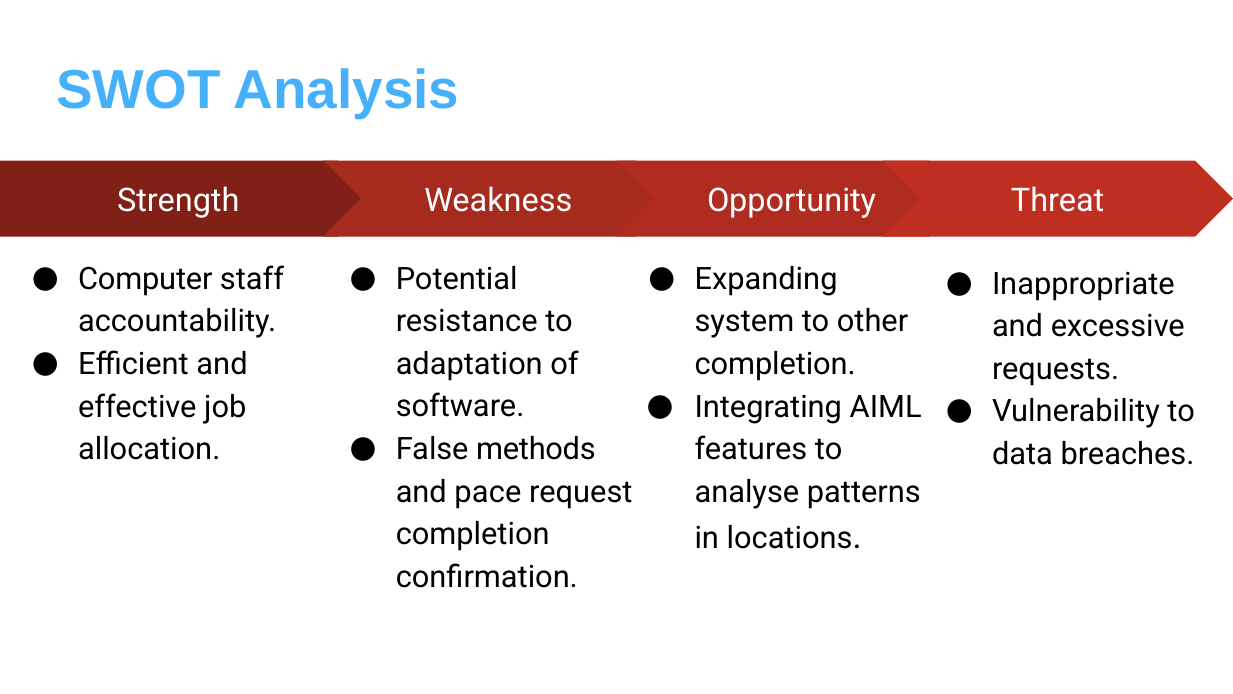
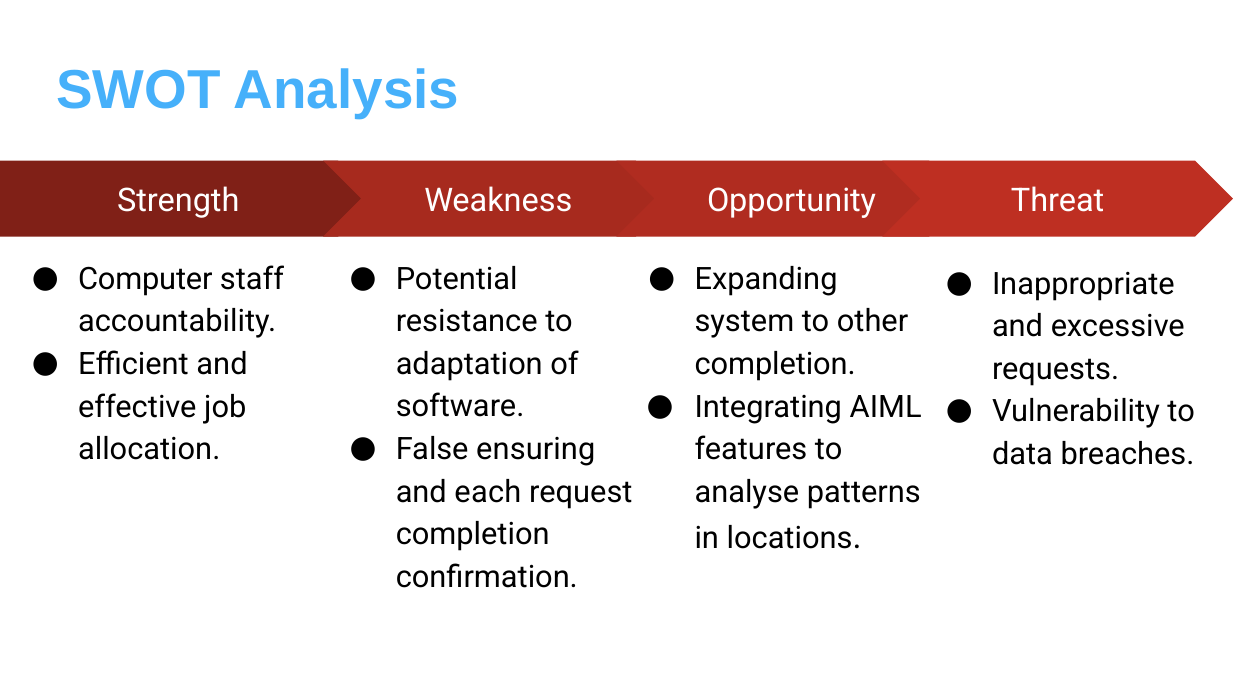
methods: methods -> ensuring (536, 449)
pace: pace -> each (488, 492)
